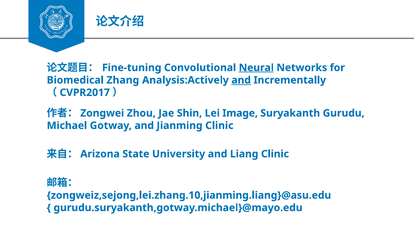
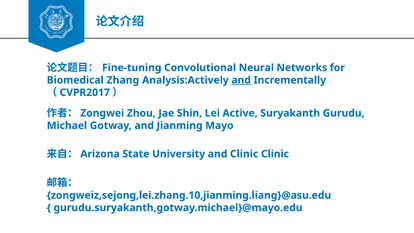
Neural underline: present -> none (256, 68)
Image: Image -> Active (240, 113)
Jianming Clinic: Clinic -> Mayo (219, 126)
and Liang: Liang -> Clinic (244, 154)
